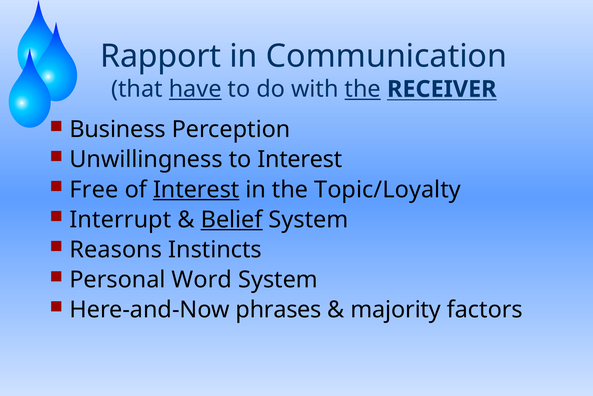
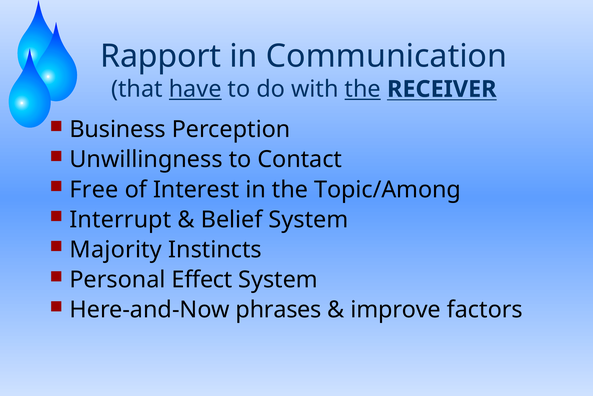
to Interest: Interest -> Contact (300, 159)
Interest underline: present -> none (196, 189)
Topic/Loyalty: Topic/Loyalty -> Topic/Among (388, 189)
Belief underline: present -> none (232, 219)
Reasons: Reasons -> Majority (116, 249)
Word: Word -> Effect (202, 279)
majority: majority -> improve (396, 309)
